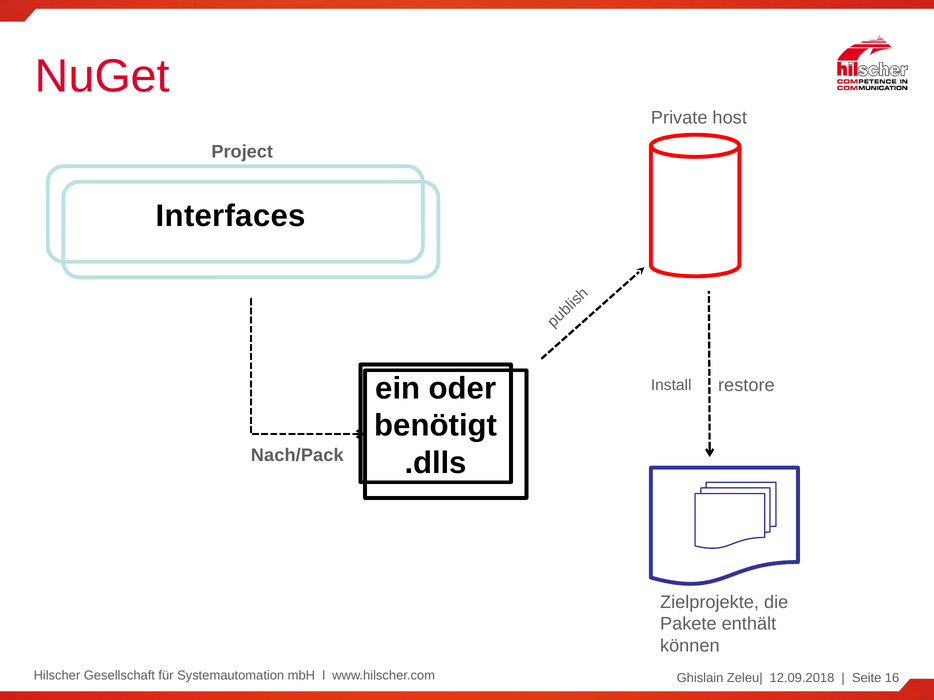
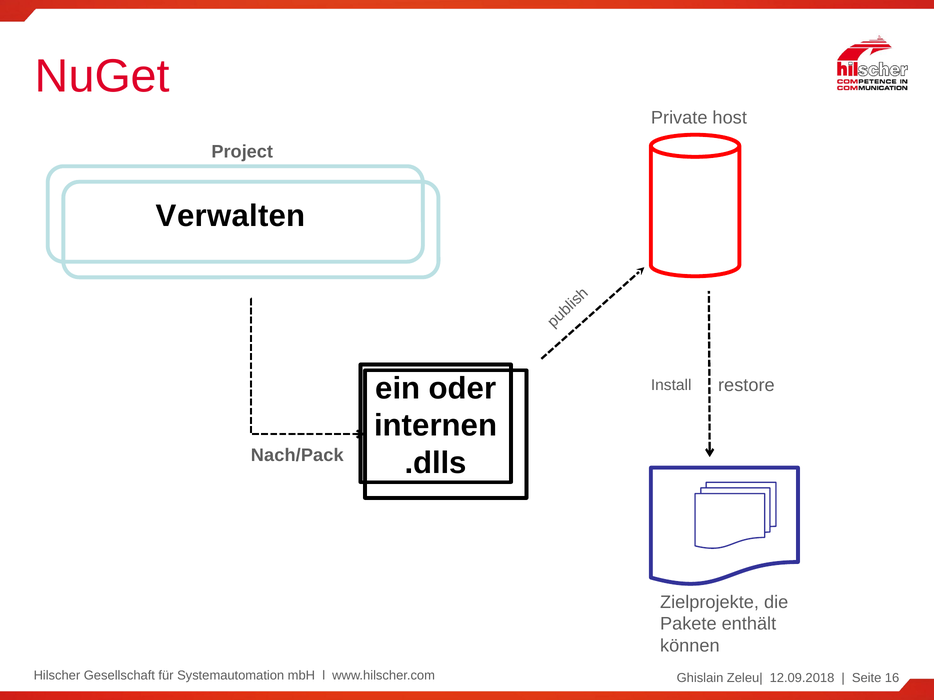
Interfaces: Interfaces -> Verwalten (231, 216)
benötigt: benötigt -> internen (436, 426)
